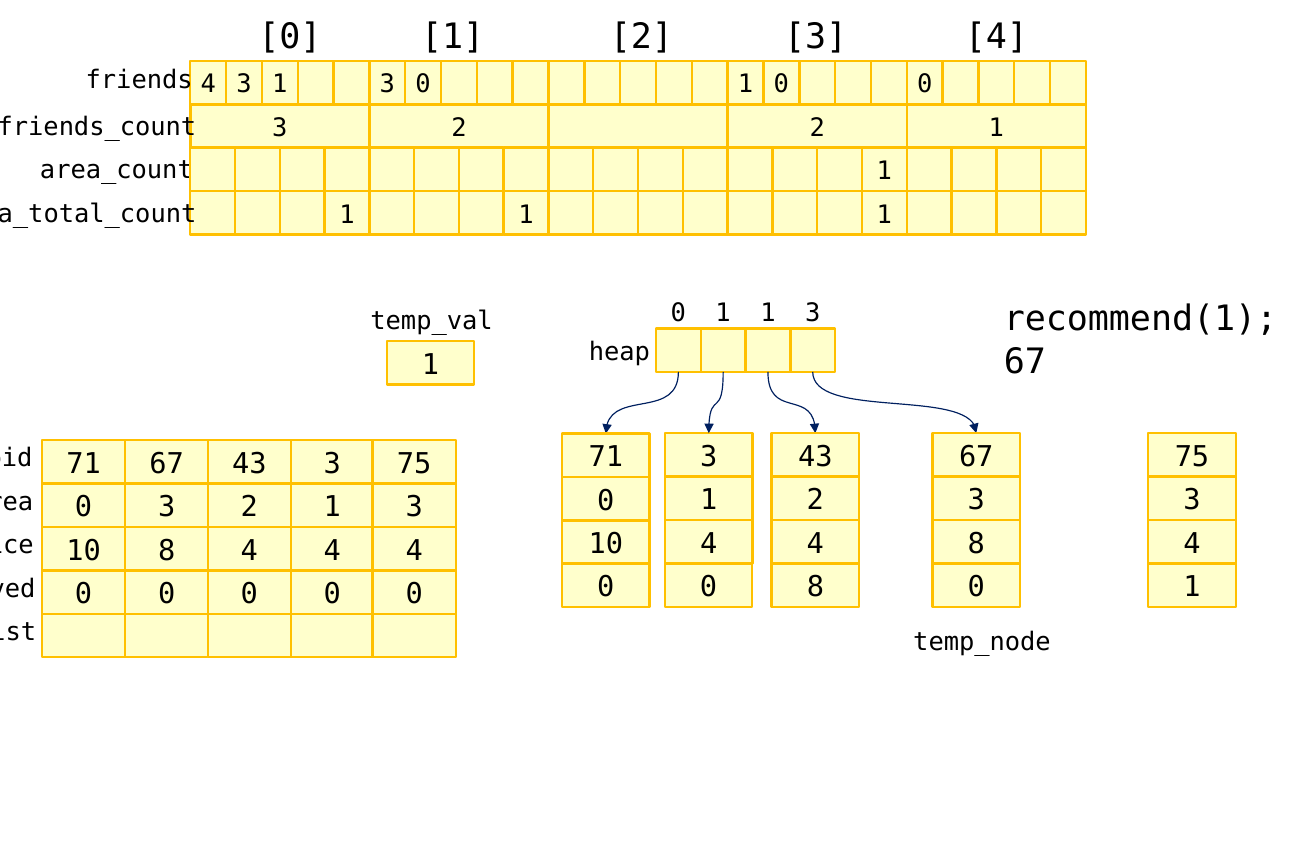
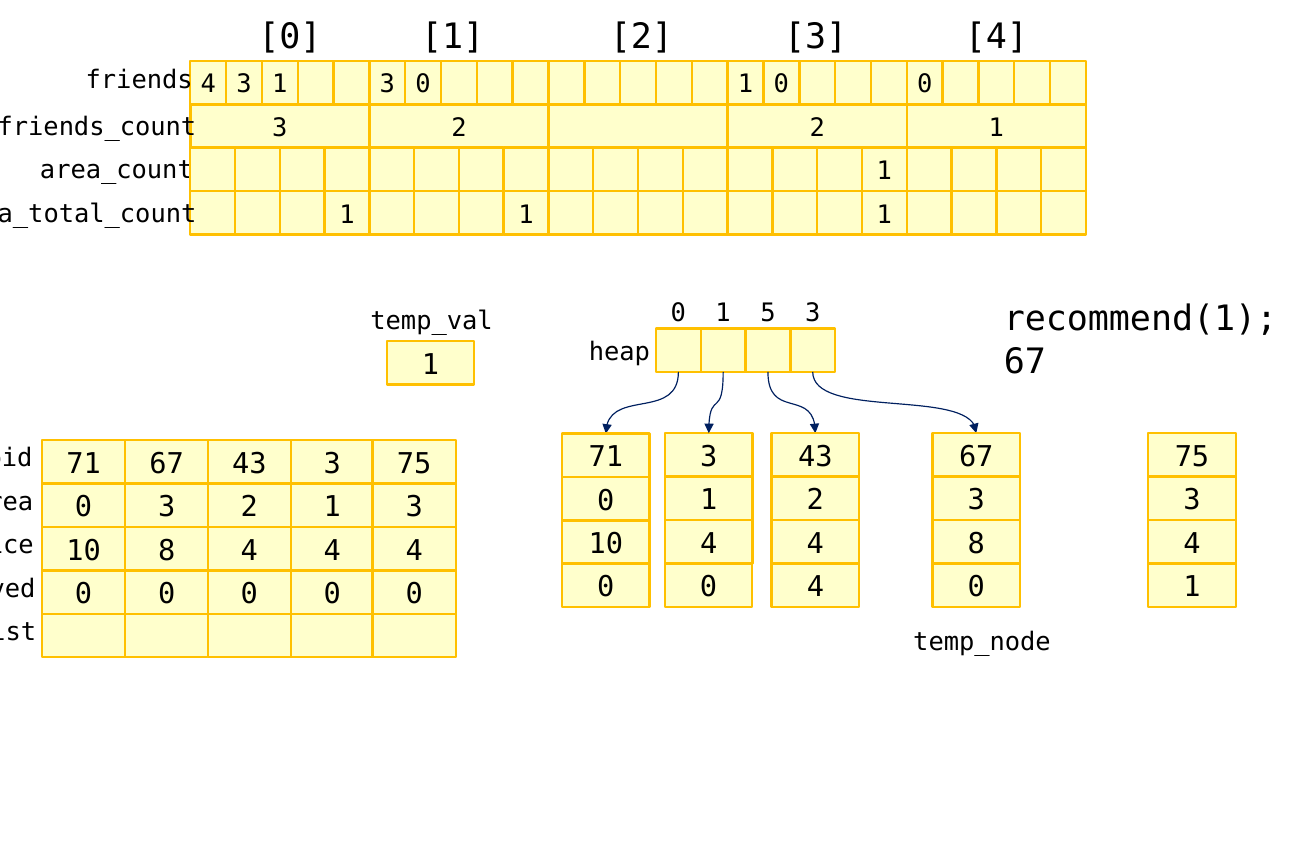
1: 1 -> 5 (768, 313)
0 8: 8 -> 4 (815, 587)
